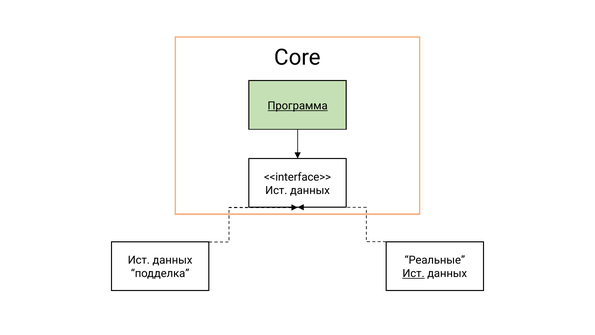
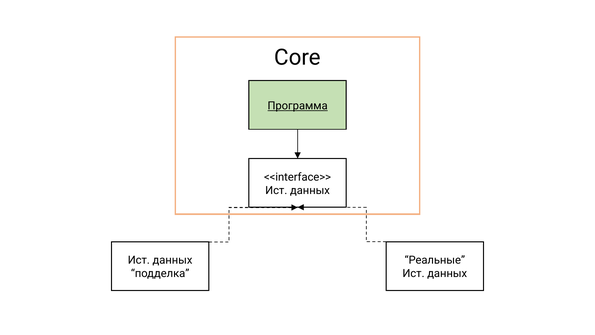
Ист underline: present -> none (413, 273)
